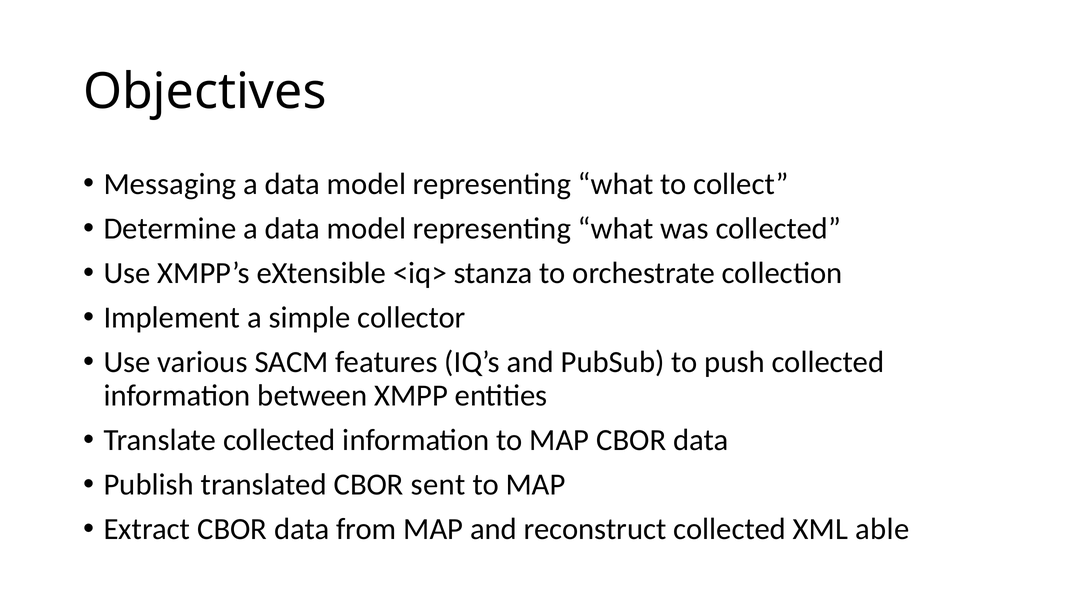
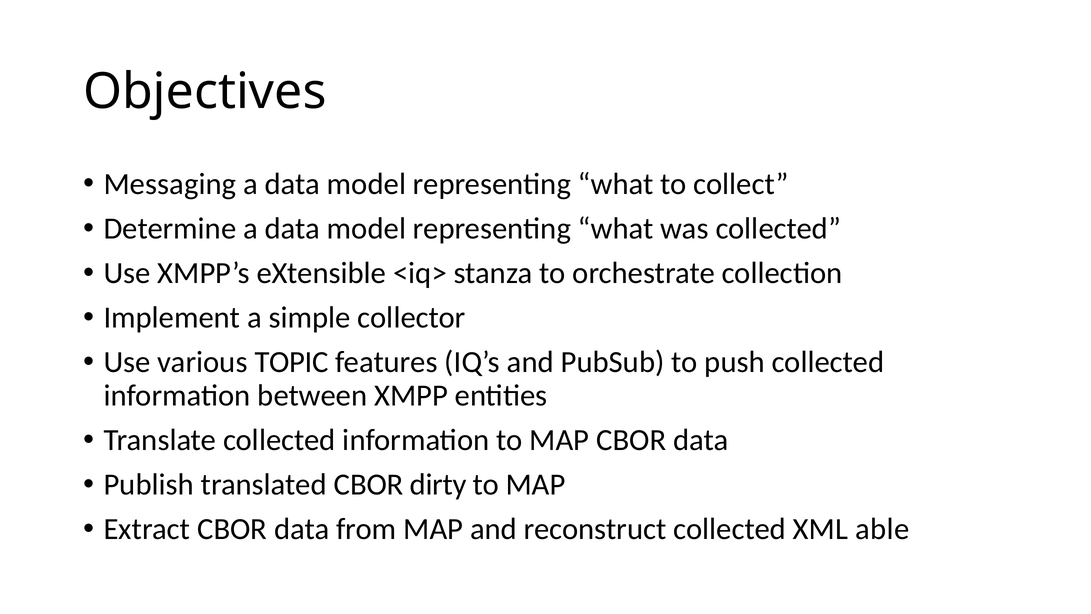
SACM: SACM -> TOPIC (292, 362)
sent: sent -> dirty (438, 484)
